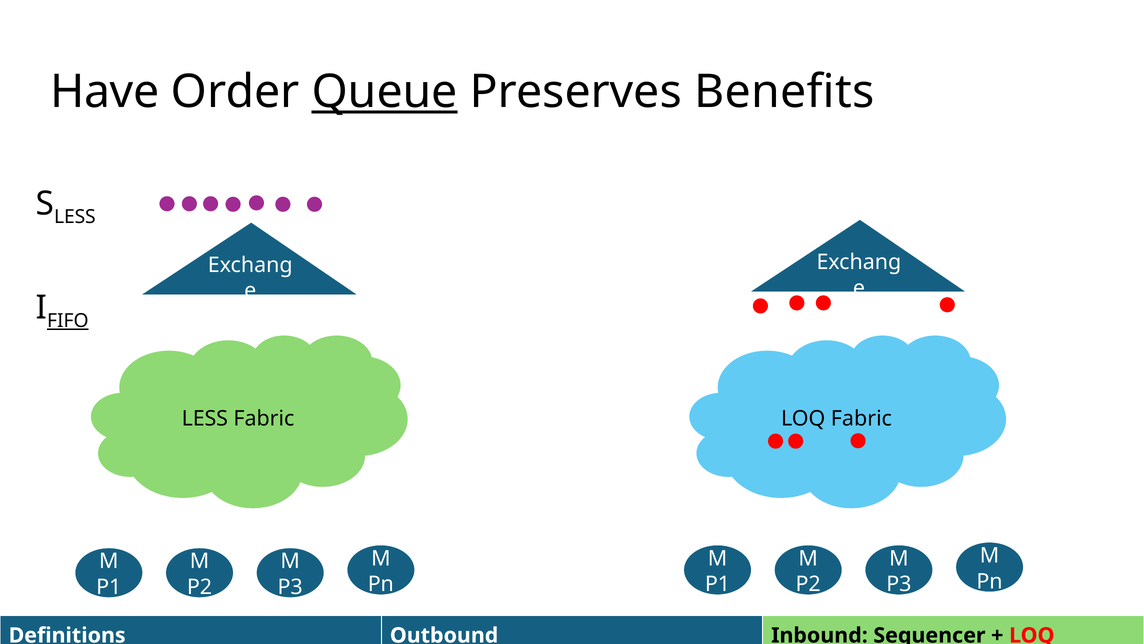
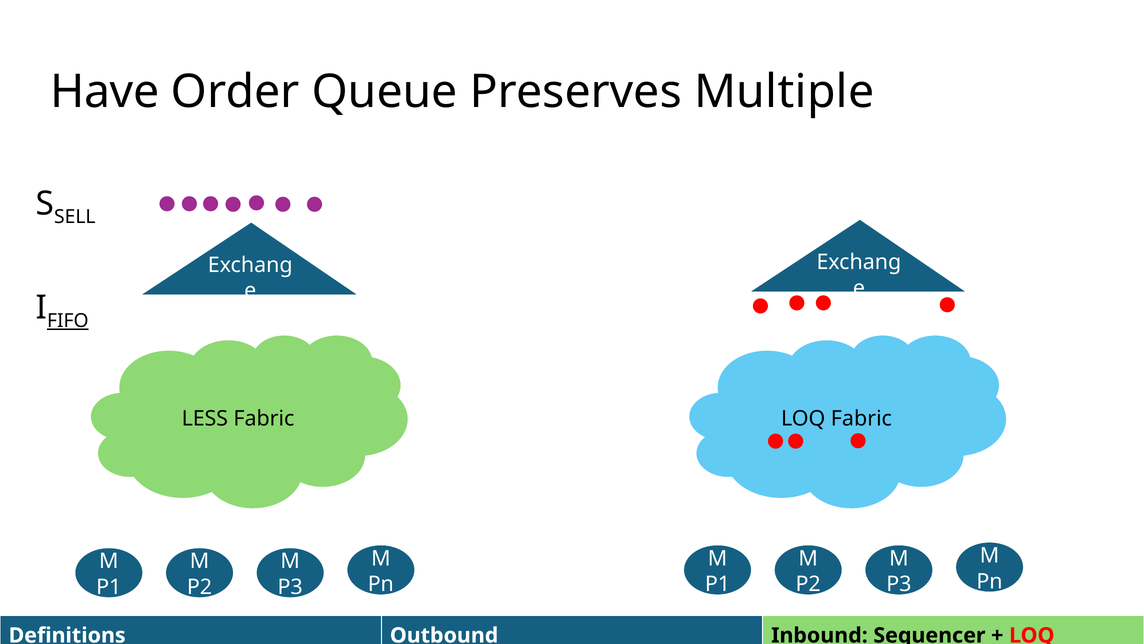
Queue underline: present -> none (385, 92)
Benefits: Benefits -> Multiple (784, 92)
LESS: LESS -> SELL (75, 217)
